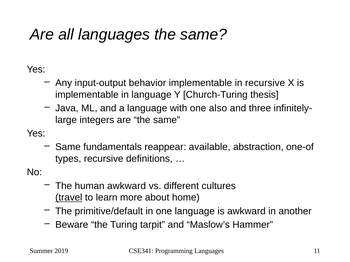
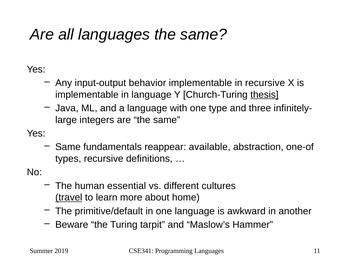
thesis underline: none -> present (264, 95)
also: also -> type (218, 108)
human awkward: awkward -> essential (127, 186)
